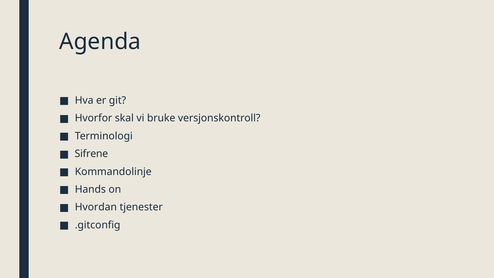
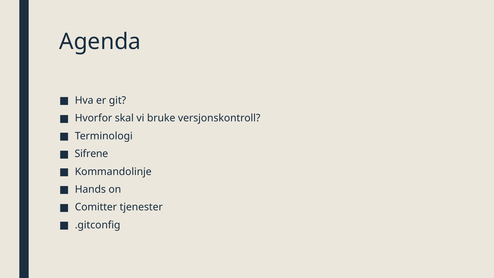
Hvordan: Hvordan -> Comitter (96, 207)
